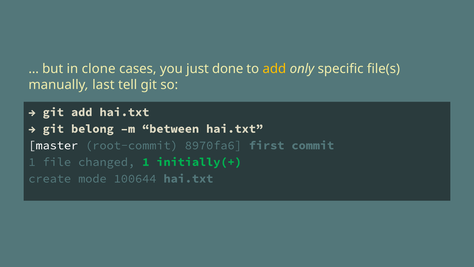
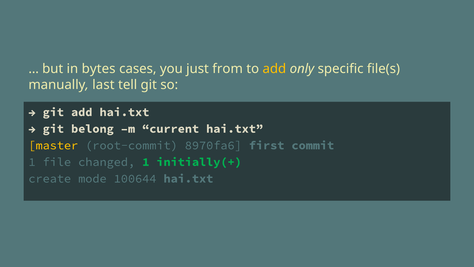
clone: clone -> bytes (99, 69)
done: done -> from (228, 69)
between: between -> current (171, 129)
master colour: white -> yellow (53, 145)
